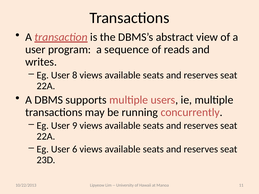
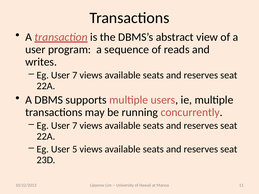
8: 8 -> 7 (75, 75)
9: 9 -> 7 (75, 126)
6: 6 -> 5 (75, 149)
